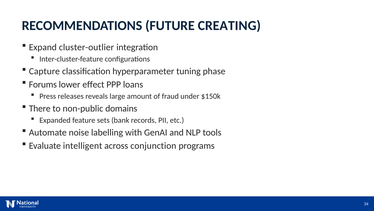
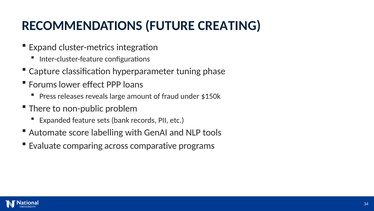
cluster-outlier: cluster-outlier -> cluster-metrics (87, 47)
domains: domains -> problem (121, 108)
noise: noise -> score (79, 132)
intelligent: intelligent -> comparing (83, 145)
conjunction: conjunction -> comparative (153, 145)
